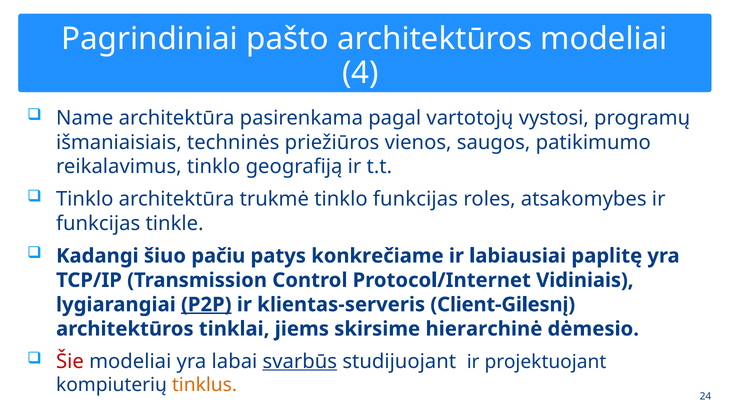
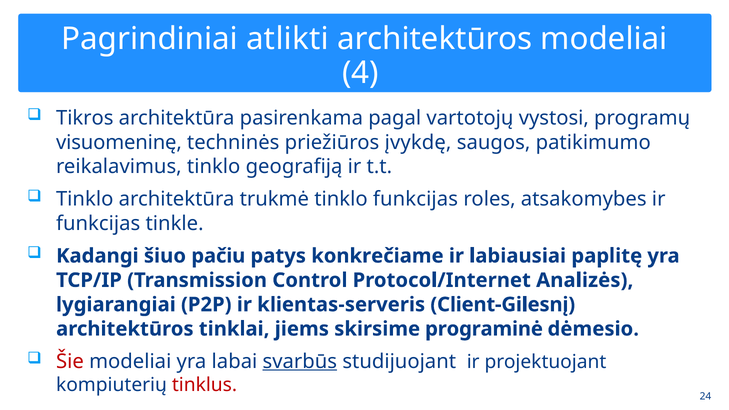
pašto: pašto -> atlikti (287, 39)
Name: Name -> Tikros (85, 118)
išmaniaisiais: išmaniaisiais -> visuomeninę (119, 142)
vienos: vienos -> įvykdę (418, 142)
Vidiniais: Vidiniais -> Analizės (585, 280)
P2P underline: present -> none (206, 305)
hierarchinė: hierarchinė -> programinė (484, 329)
tinklus colour: orange -> red (204, 385)
